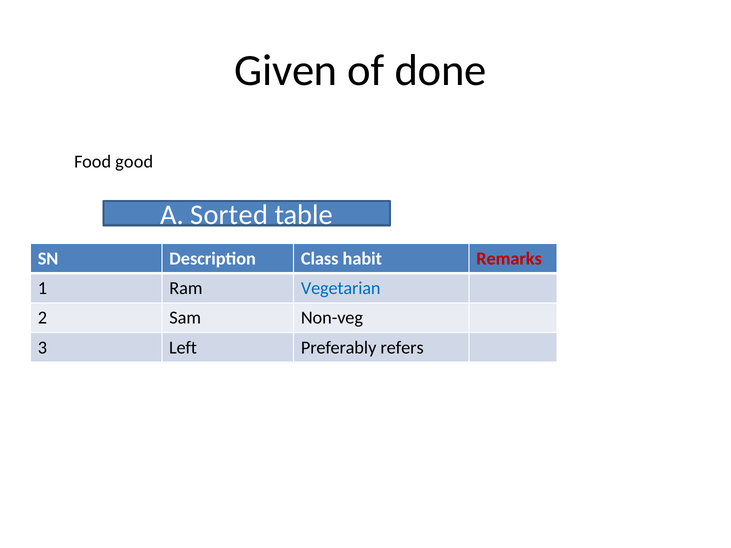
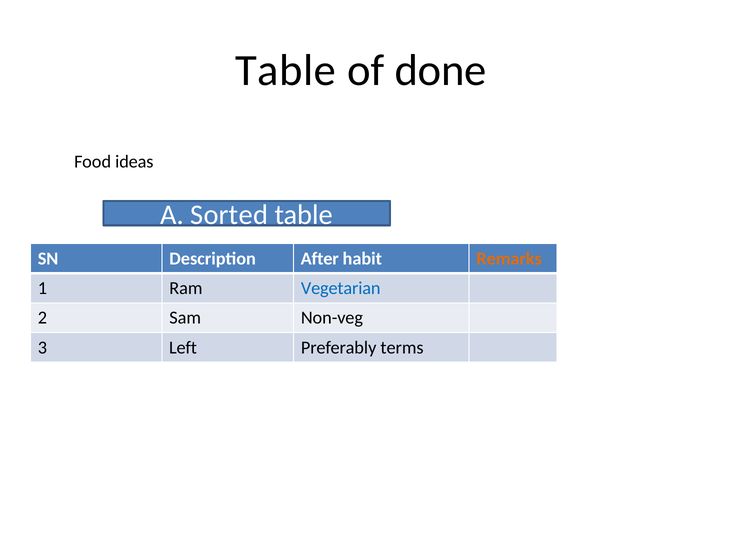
Given: Given -> Table (285, 71)
good: good -> ideas (134, 162)
Class: Class -> After (320, 259)
Remarks colour: red -> orange (509, 259)
refers: refers -> terms (402, 348)
